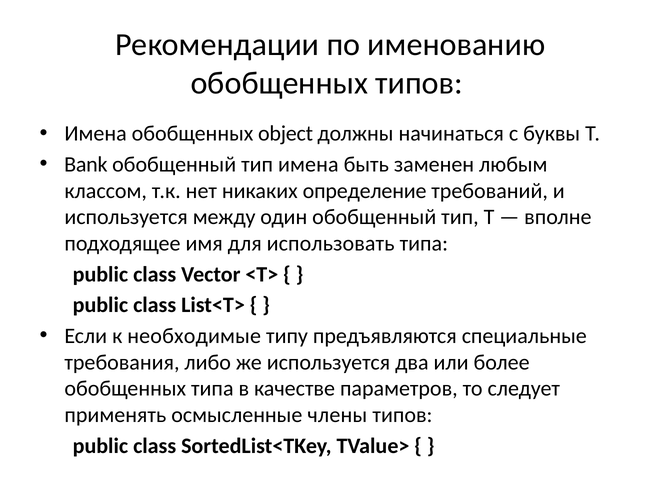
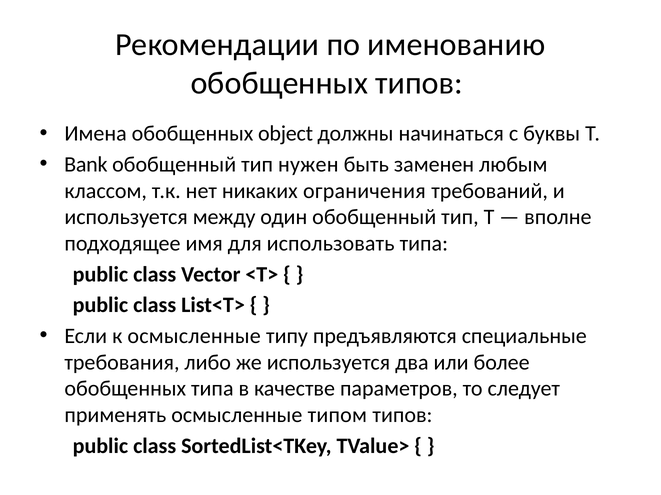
тип имена: имена -> нужен (308, 165)
определение: определение -> ограничения (364, 191)
к необходимые: необходимые -> осмысленные (194, 336)
члены: члены -> типом (337, 416)
